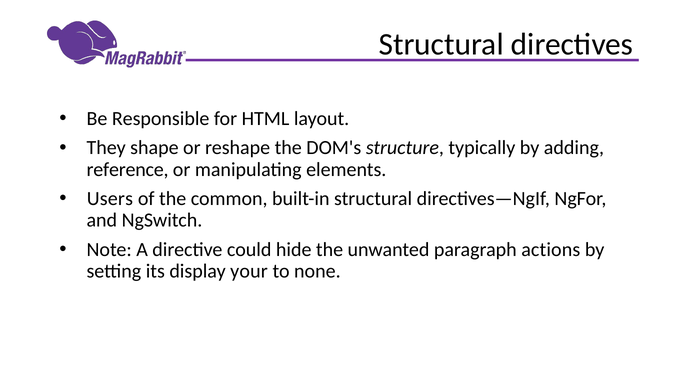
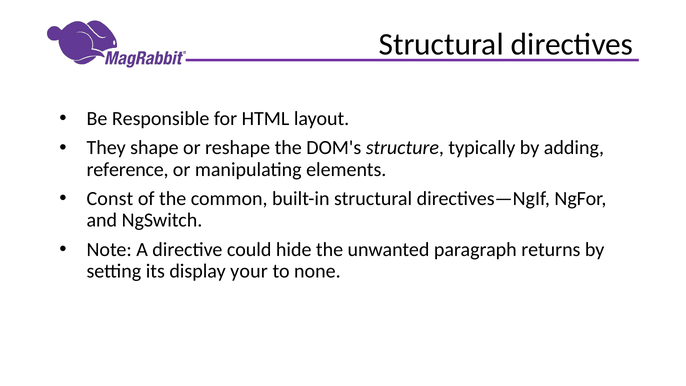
Users: Users -> Const (110, 199)
actions: actions -> returns (551, 249)
